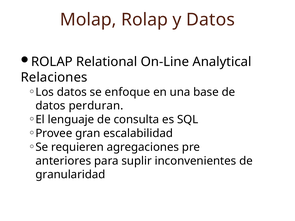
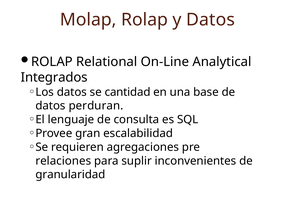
Relaciones: Relaciones -> Integrados (54, 78)
enfoque: enfoque -> cantidad (128, 92)
anteriores: anteriores -> relaciones (63, 161)
